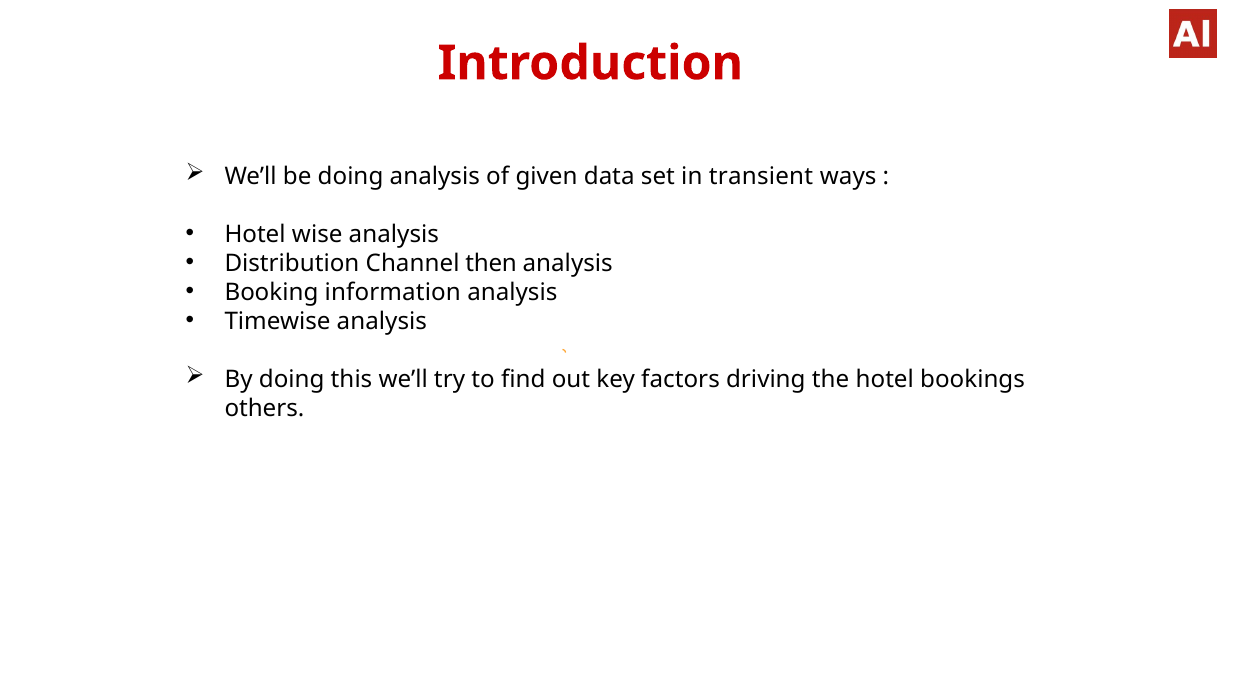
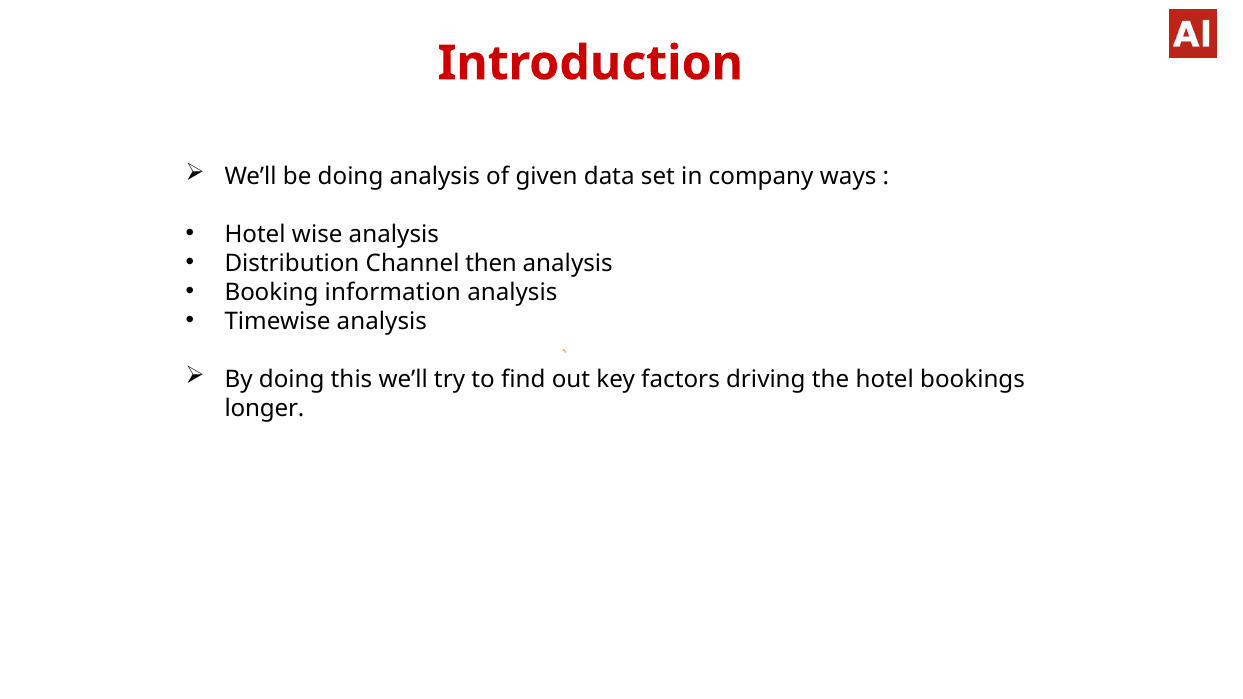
transient: transient -> company (761, 176)
others: others -> longer (264, 408)
